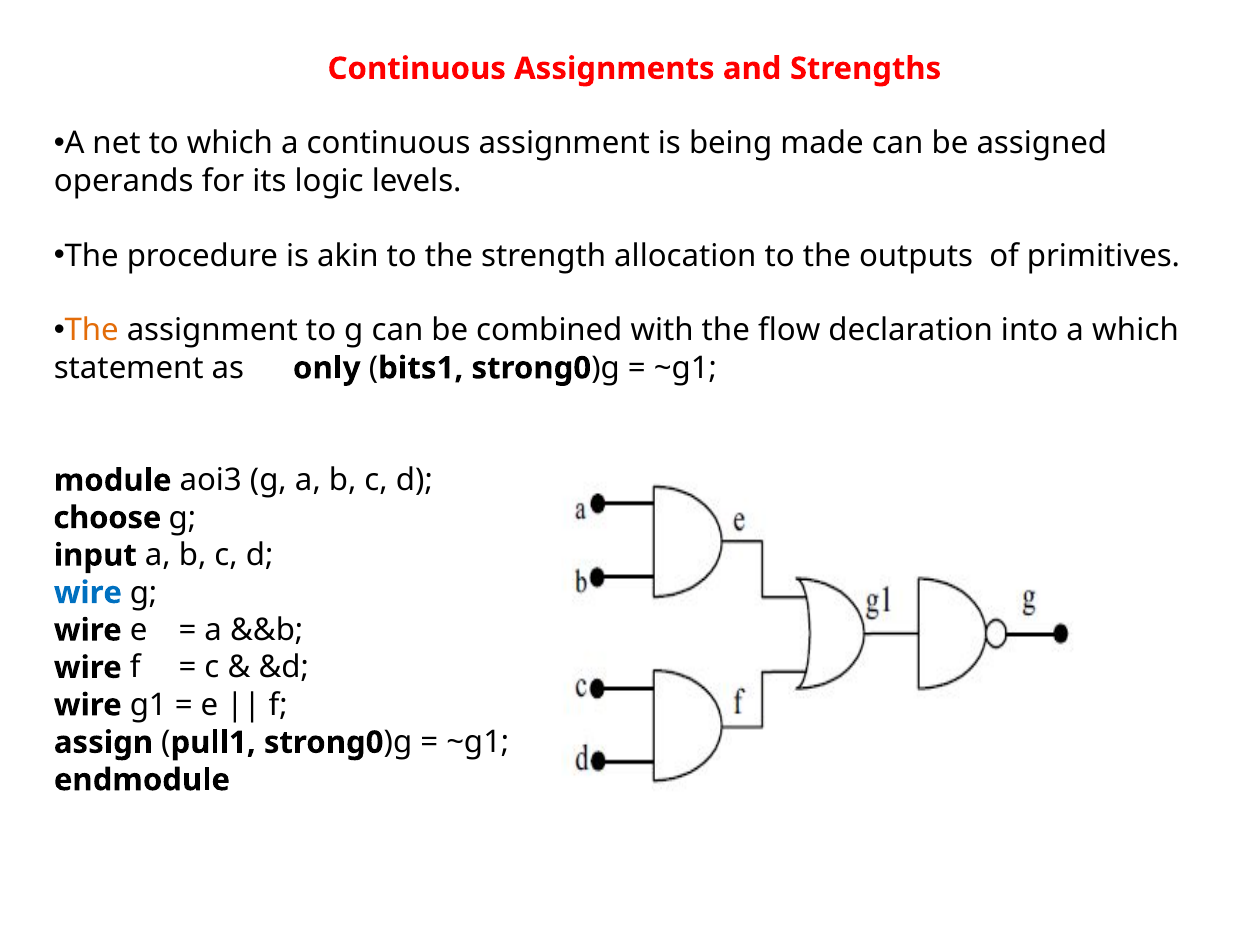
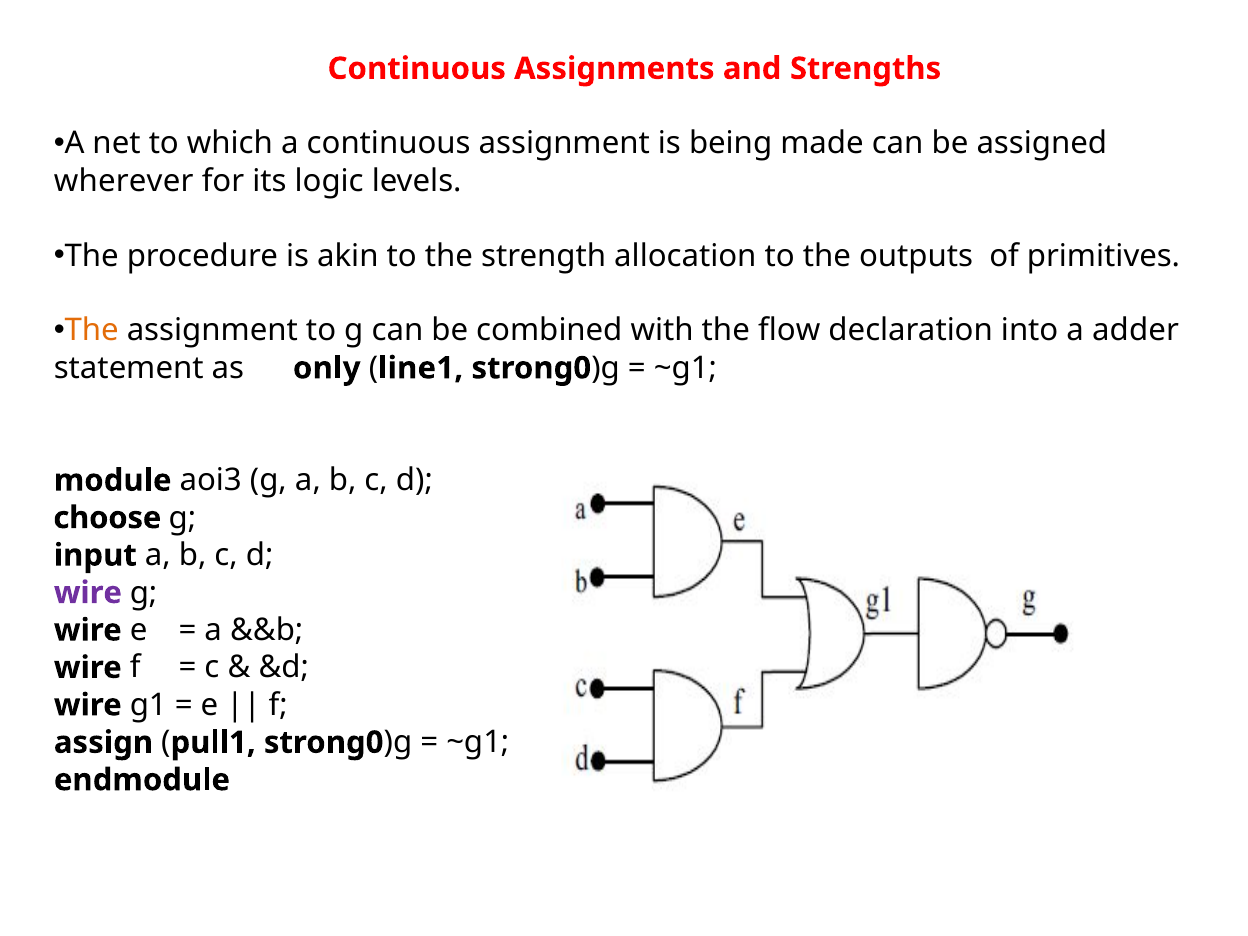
operands: operands -> wherever (124, 181)
a which: which -> adder (1136, 331)
bits1: bits1 -> line1 (421, 368)
wire colour: blue -> purple (88, 593)
